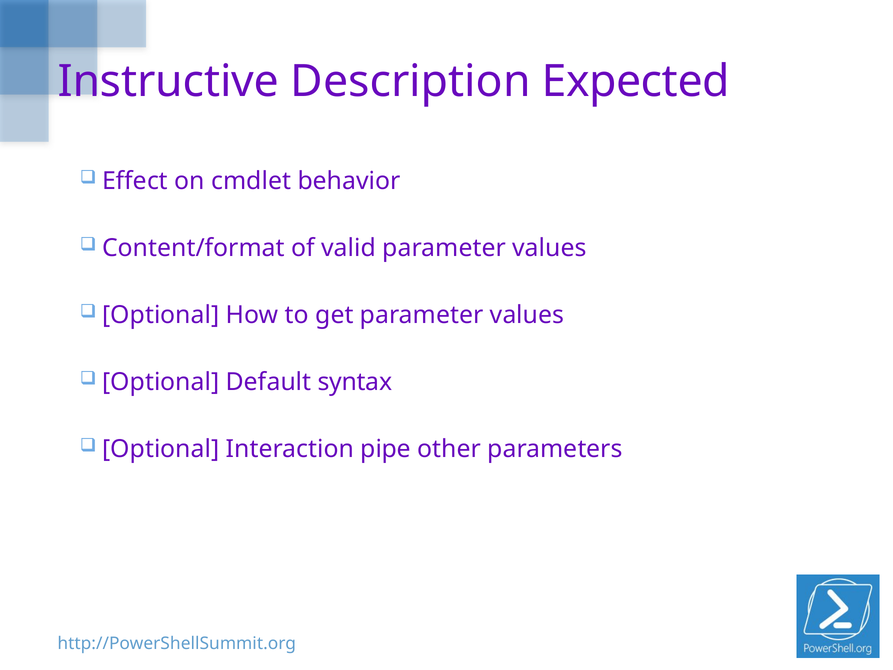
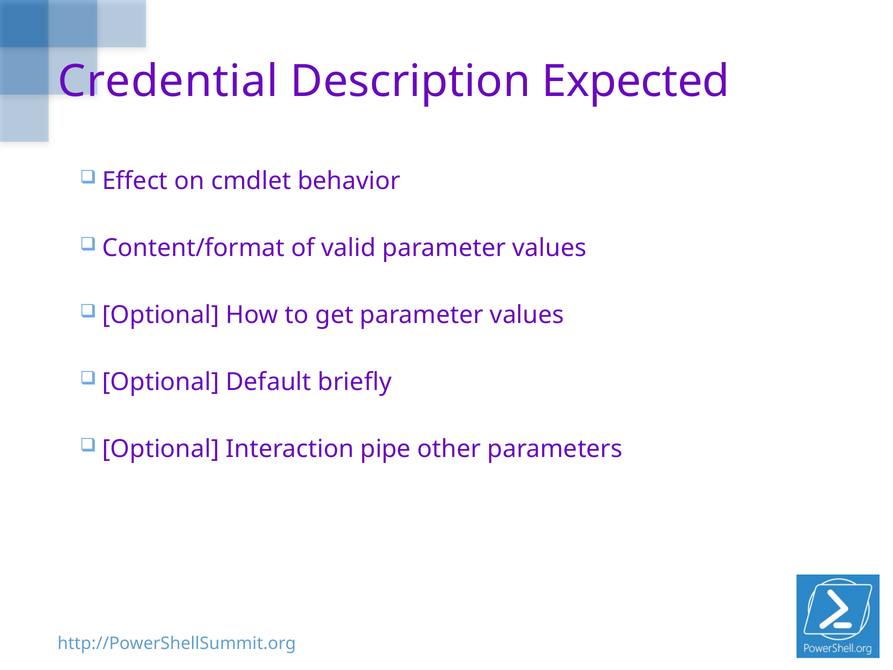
Instructive: Instructive -> Credential (168, 82)
syntax: syntax -> briefly (355, 382)
